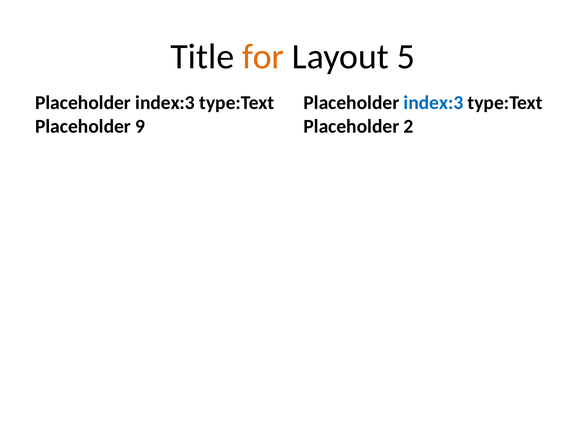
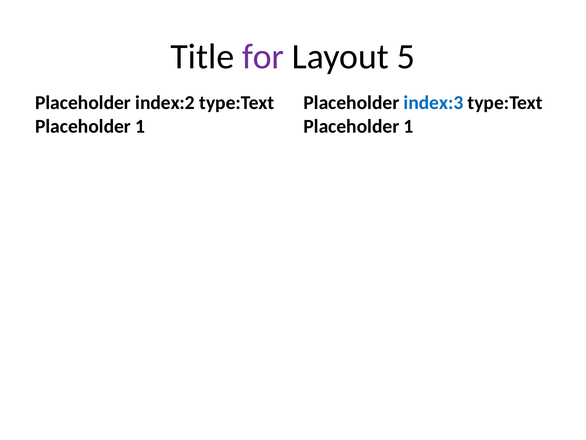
for colour: orange -> purple (263, 57)
index:3: index:3 -> index:2 (165, 103)
9: 9 -> 1 (140, 126)
2: 2 -> 1 (409, 126)
